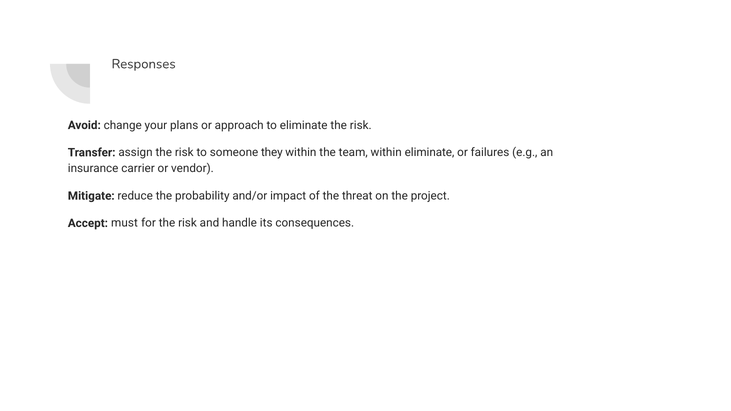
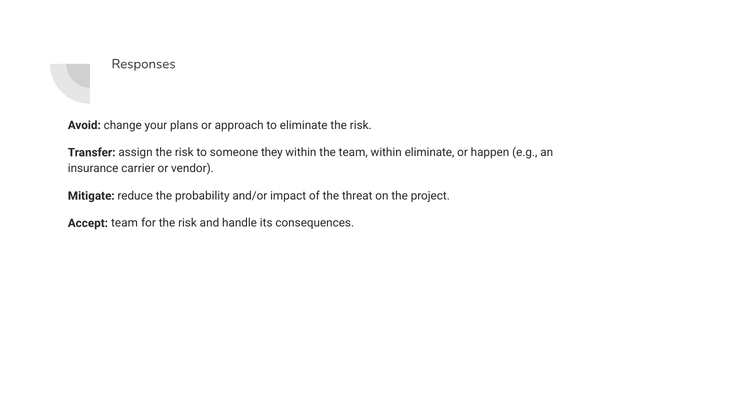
failures: failures -> happen (490, 153)
Accept must: must -> team (124, 223)
